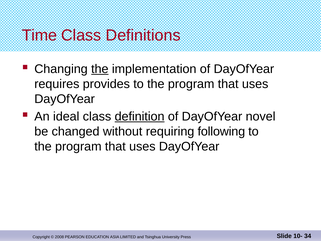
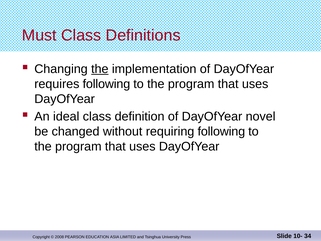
Time: Time -> Must (39, 35)
requires provides: provides -> following (106, 84)
definition underline: present -> none (140, 116)
